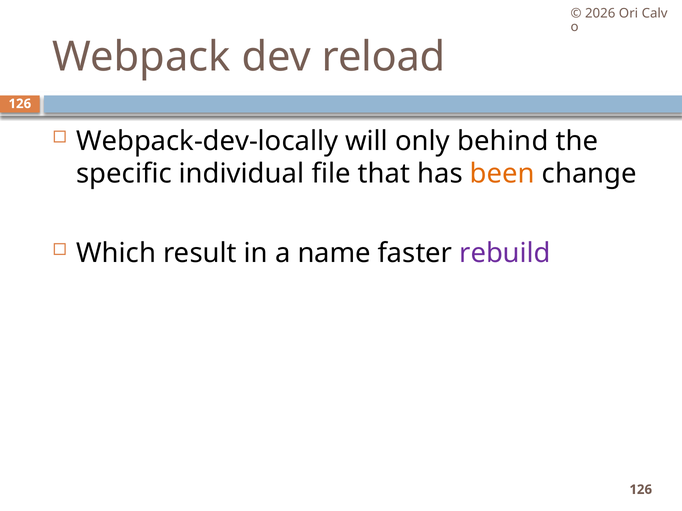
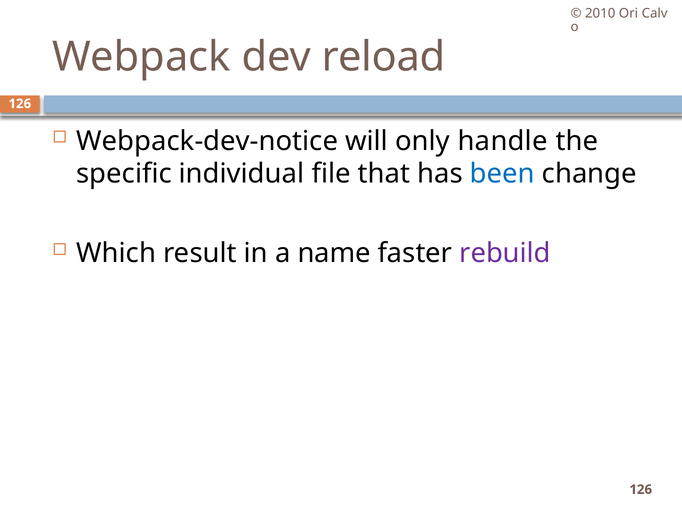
2026: 2026 -> 2010 (600, 13)
Webpack-dev-locally: Webpack-dev-locally -> Webpack-dev-notice (207, 141)
behind: behind -> handle (503, 141)
been colour: orange -> blue (502, 174)
